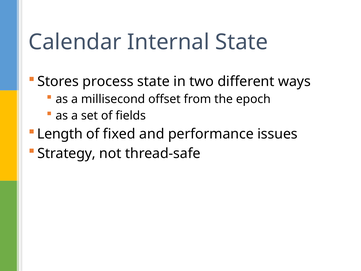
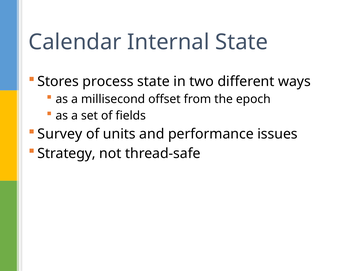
Length: Length -> Survey (60, 134)
fixed: fixed -> units (119, 134)
